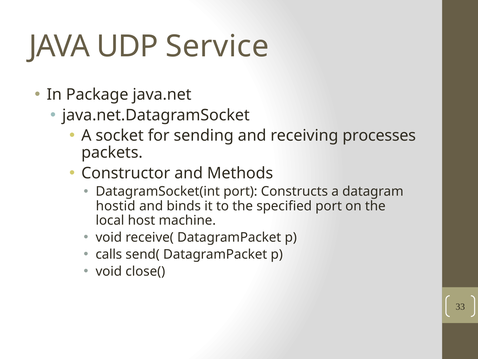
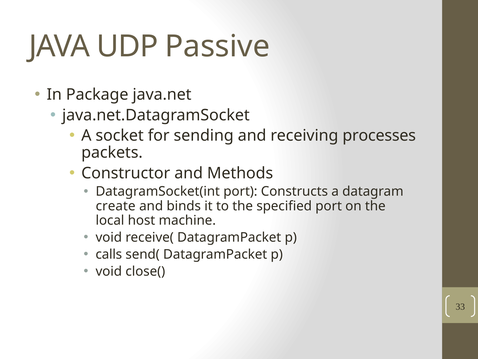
Service: Service -> Passive (217, 46)
hostid: hostid -> create (116, 206)
